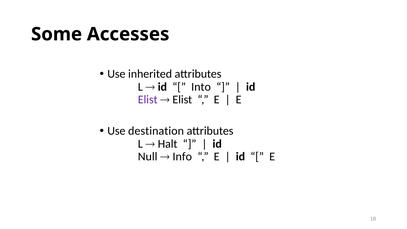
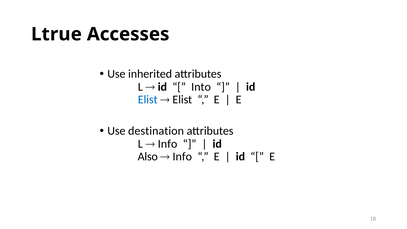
Some: Some -> Ltrue (56, 34)
Elist colour: purple -> blue (148, 100)
Halt: Halt -> Info (168, 144)
Null: Null -> Also (148, 157)
